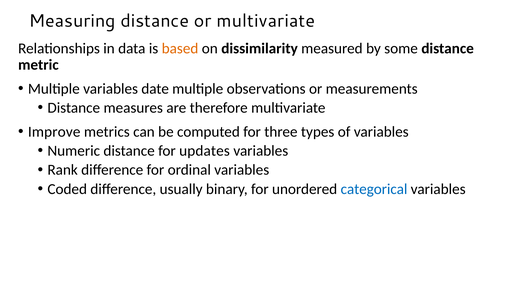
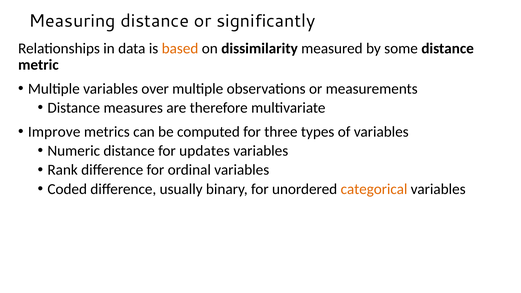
or multivariate: multivariate -> significantly (266, 21)
date: date -> over (155, 89)
categorical colour: blue -> orange (374, 189)
